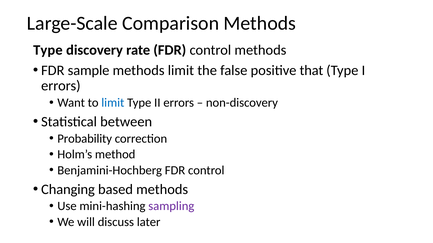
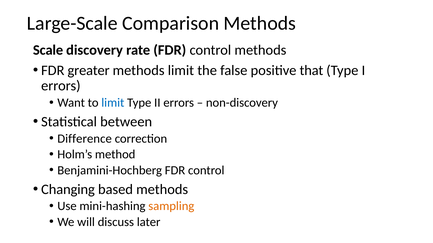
Type: Type -> Scale (48, 50)
sample: sample -> greater (89, 70)
Probability: Probability -> Difference (85, 139)
sampling colour: purple -> orange (171, 207)
